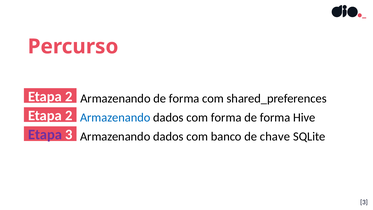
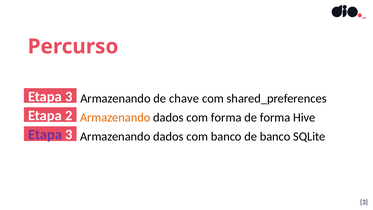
2: 2 -> 3 (69, 96)
Armazenando de forma: forma -> chave (184, 98)
Armazenando colour: blue -> orange (115, 117)
de chave: chave -> banco (275, 136)
